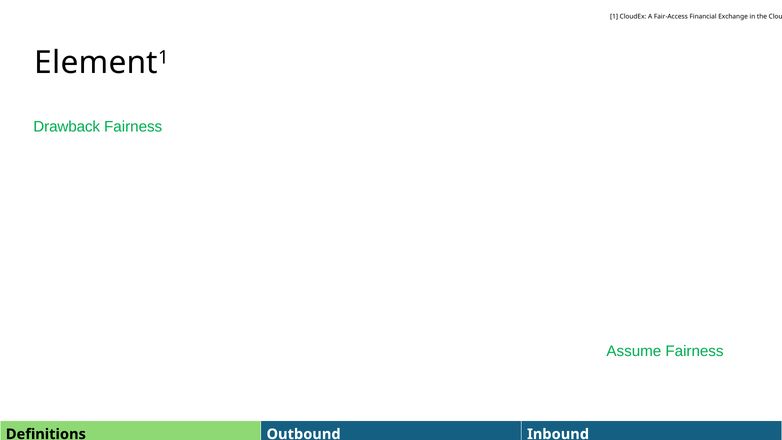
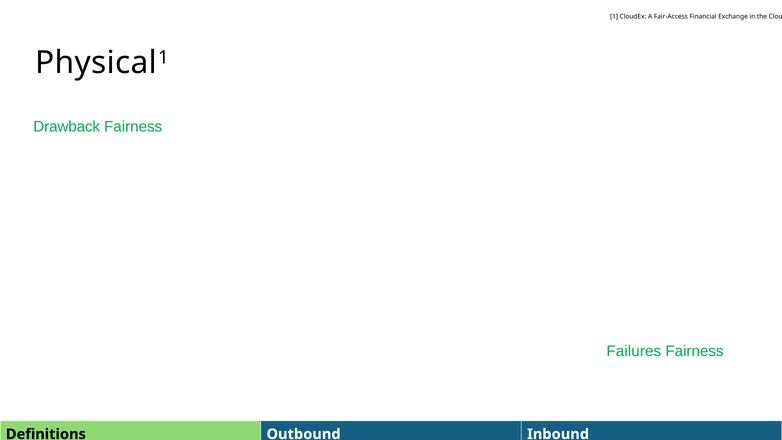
Element: Element -> Physical (96, 63)
Assume: Assume -> Failures (634, 351)
